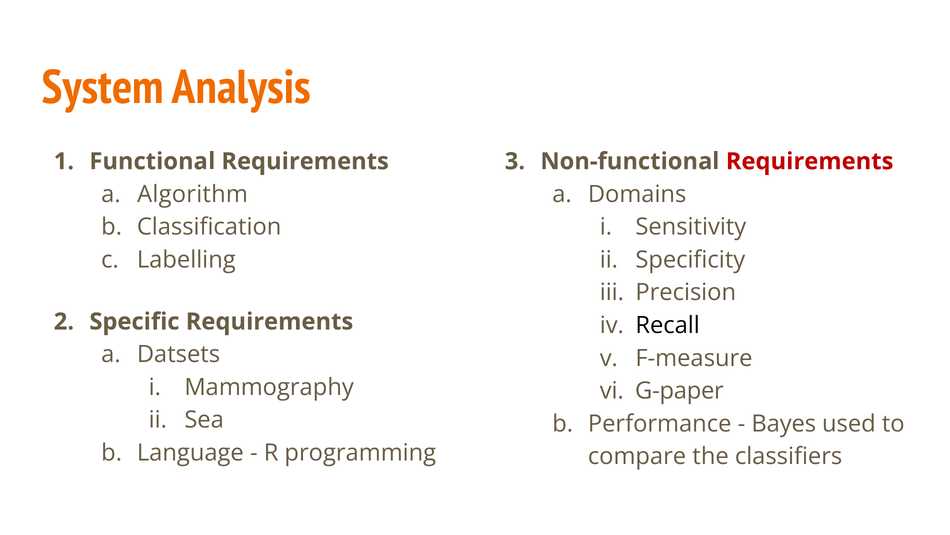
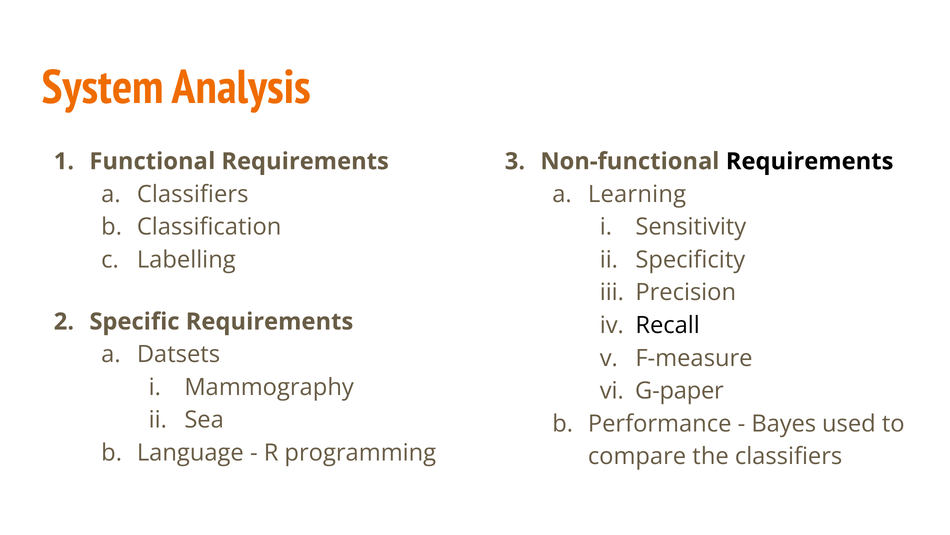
Requirements colour: red -> black (810, 161)
Algorithm: Algorithm -> Classifiers (193, 194)
Domains: Domains -> Learning (637, 194)
